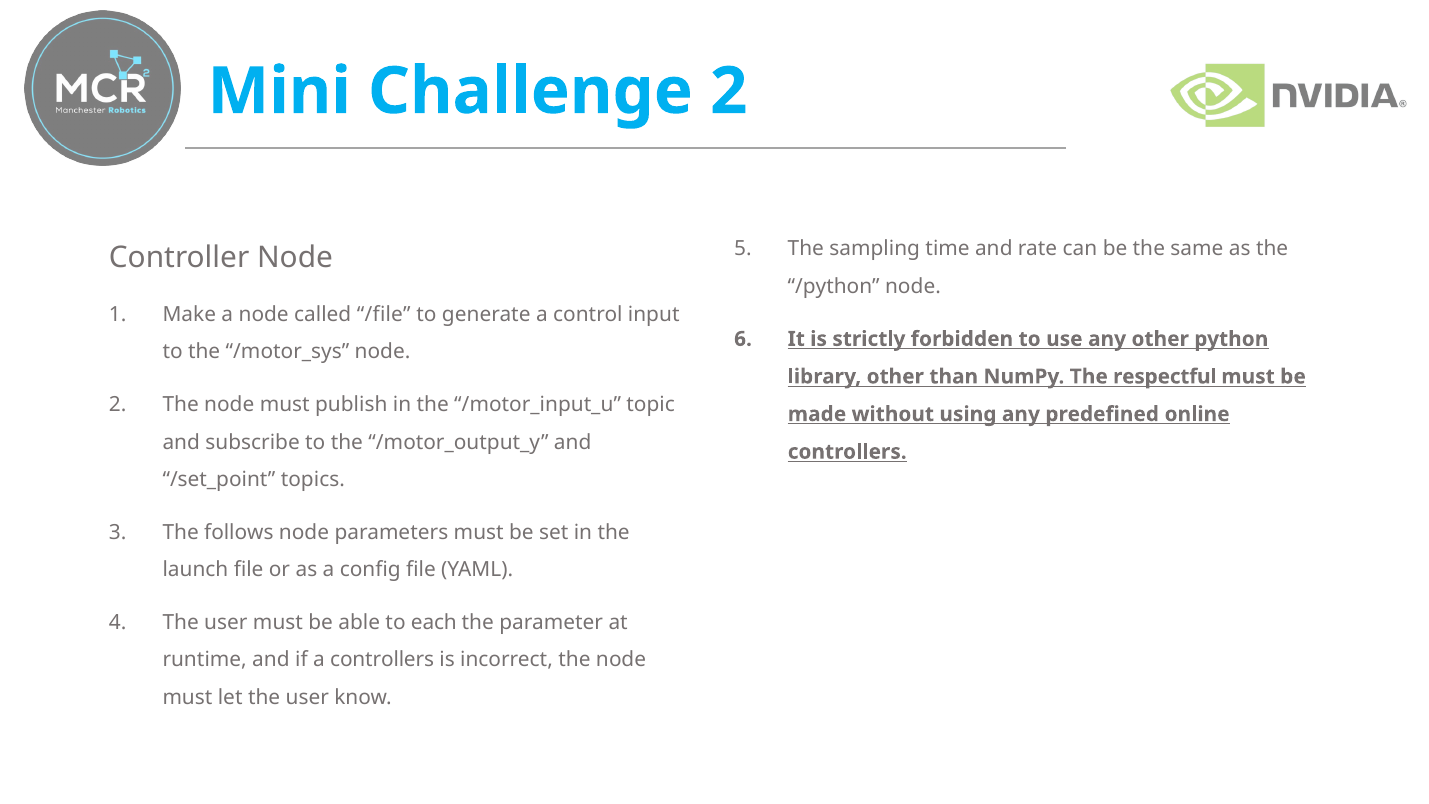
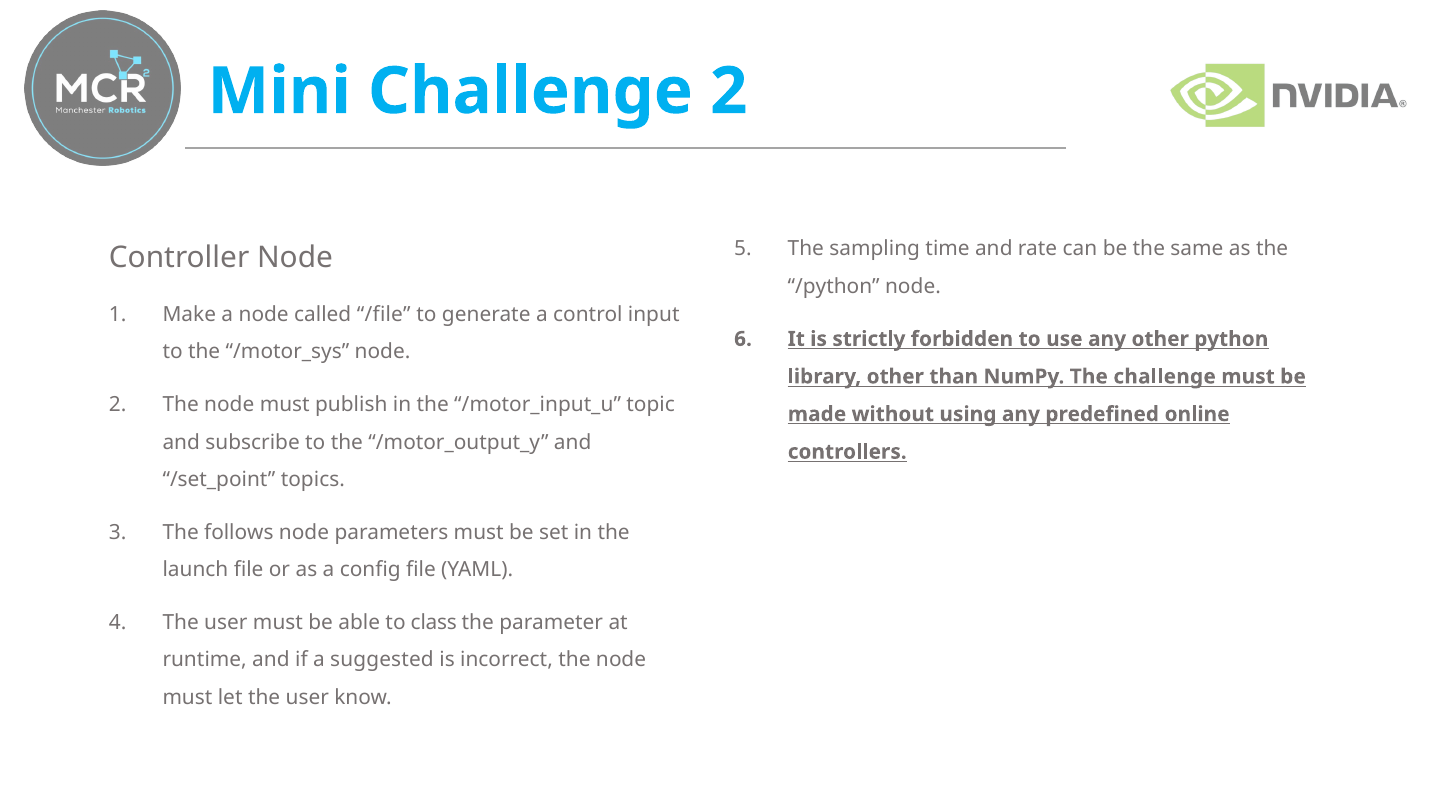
The respectful: respectful -> challenge (1165, 377)
each: each -> class (434, 622)
a controllers: controllers -> suggested (382, 660)
